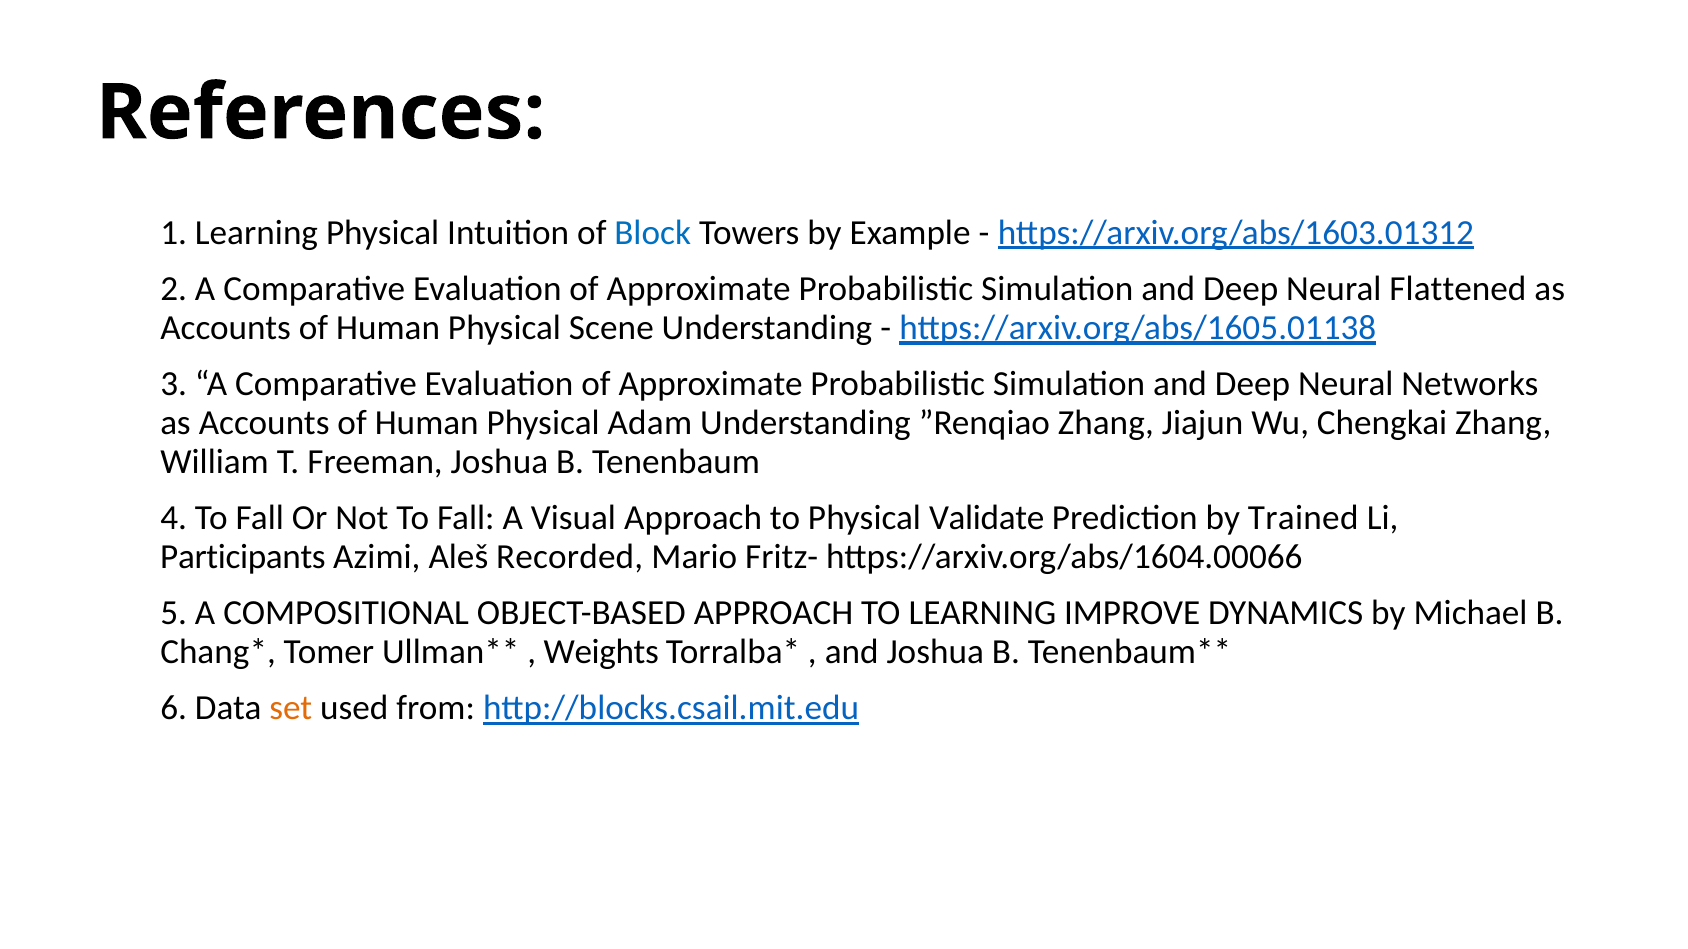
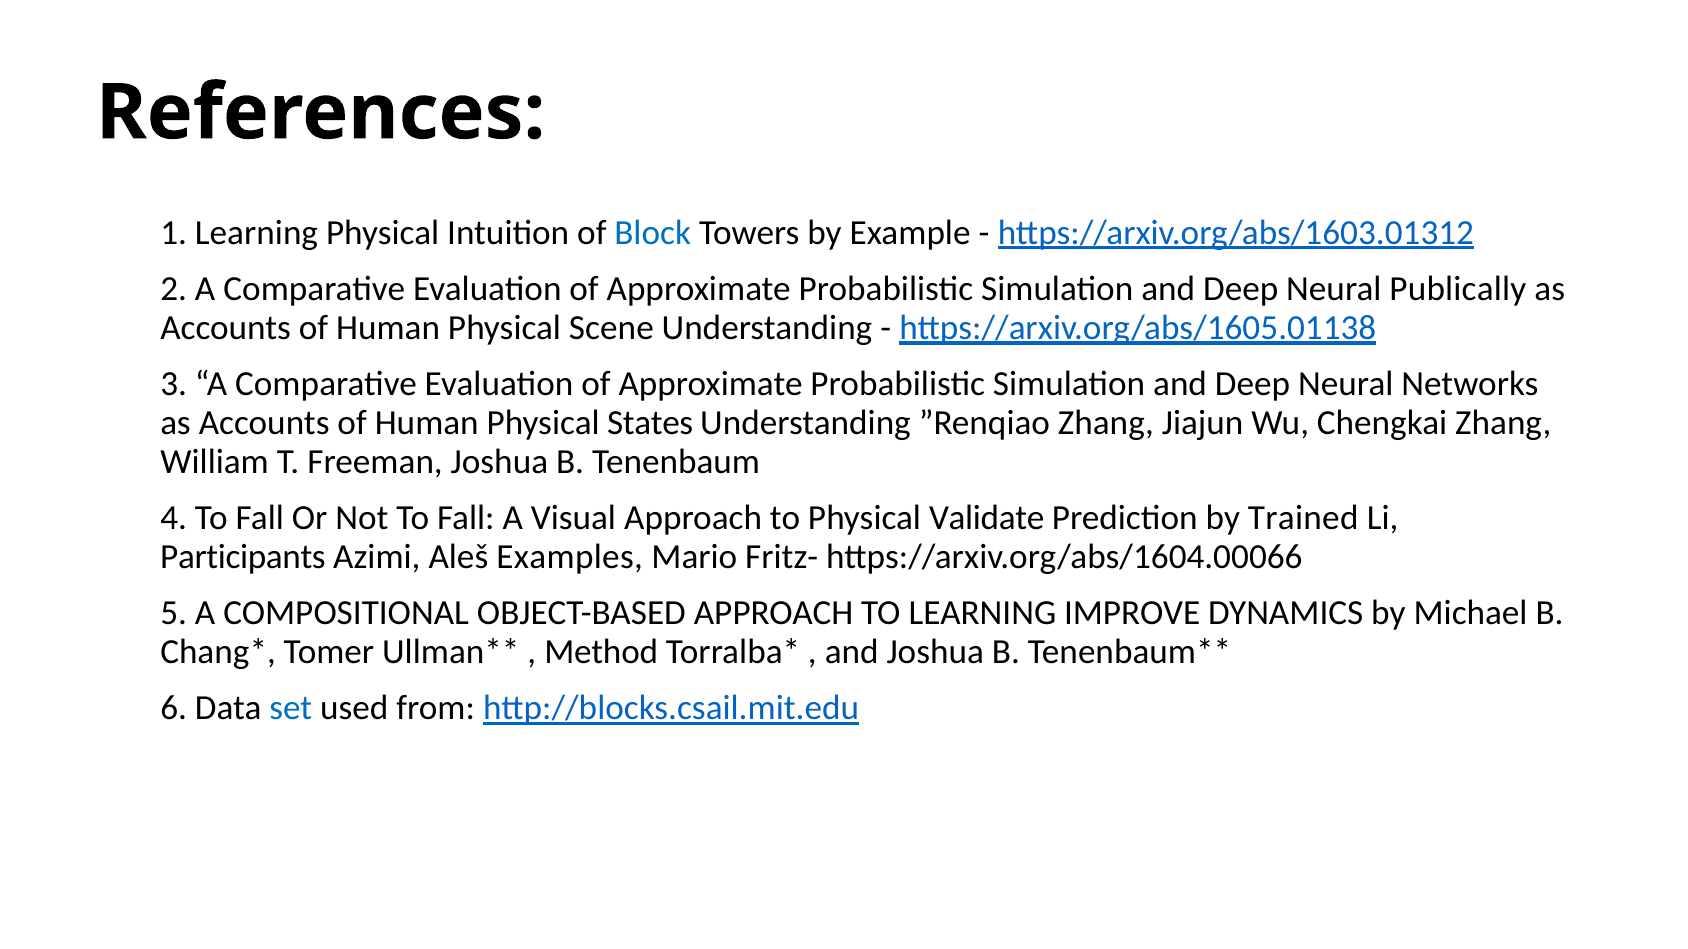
Flattened: Flattened -> Publically (1458, 289)
Adam: Adam -> States (650, 423)
Recorded: Recorded -> Examples (570, 557)
Weights: Weights -> Method (601, 652)
set colour: orange -> blue (291, 708)
